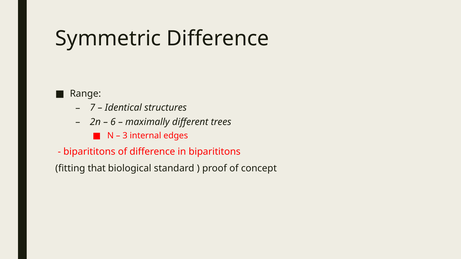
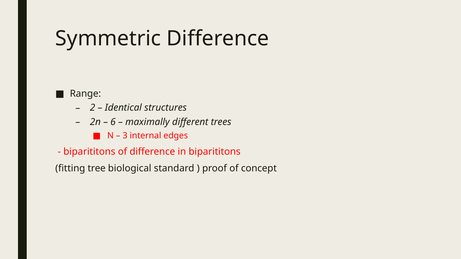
7: 7 -> 2 (93, 108)
that: that -> tree (97, 168)
